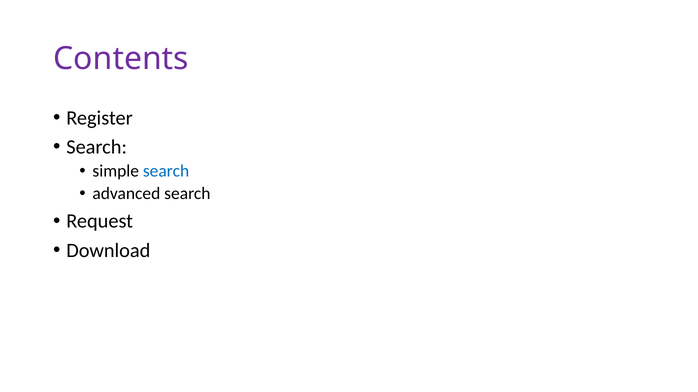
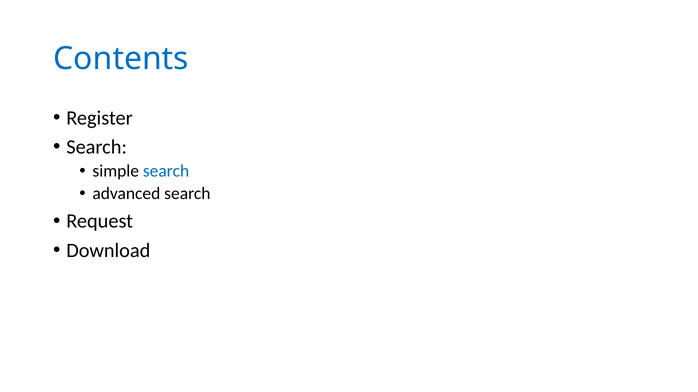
Contents colour: purple -> blue (121, 59)
